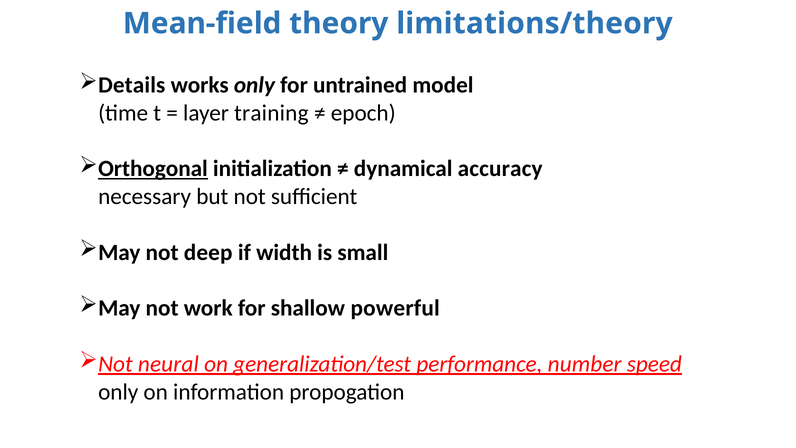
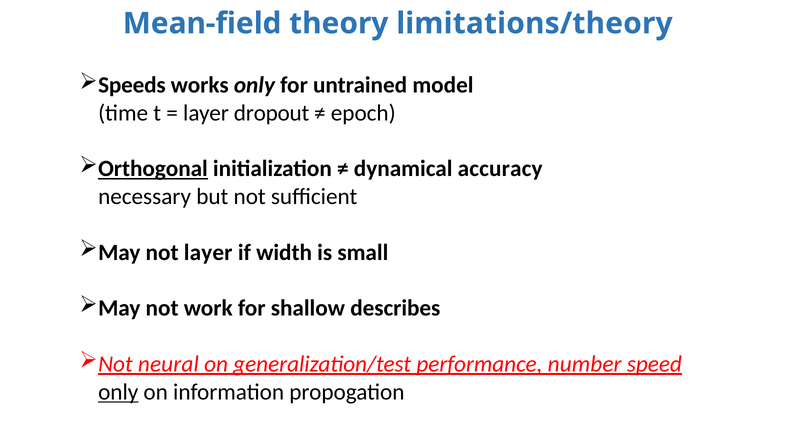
Details: Details -> Speeds (132, 85)
training: training -> dropout (272, 113)
not deep: deep -> layer (208, 252)
powerful: powerful -> describes (395, 308)
only underline: none -> present (118, 392)
